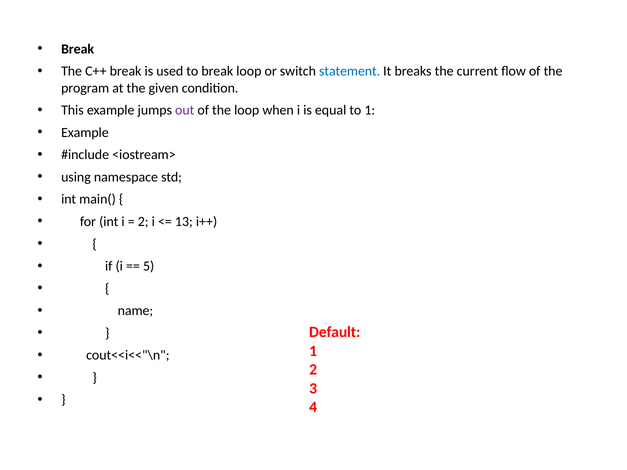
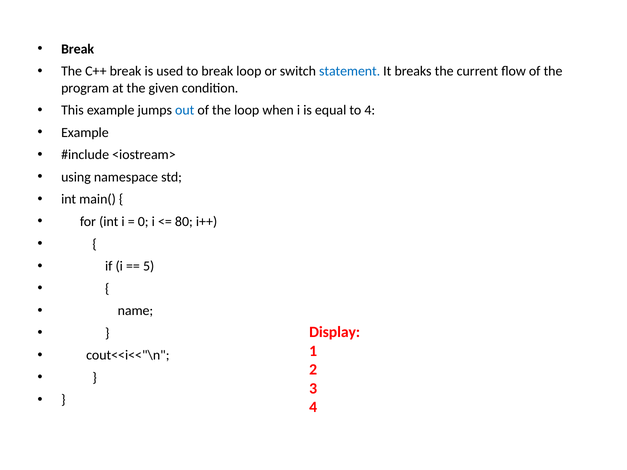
out colour: purple -> blue (185, 110)
to 1: 1 -> 4 (370, 110)
2: 2 -> 0 (143, 222)
13: 13 -> 80 (184, 222)
Default: Default -> Display (335, 332)
